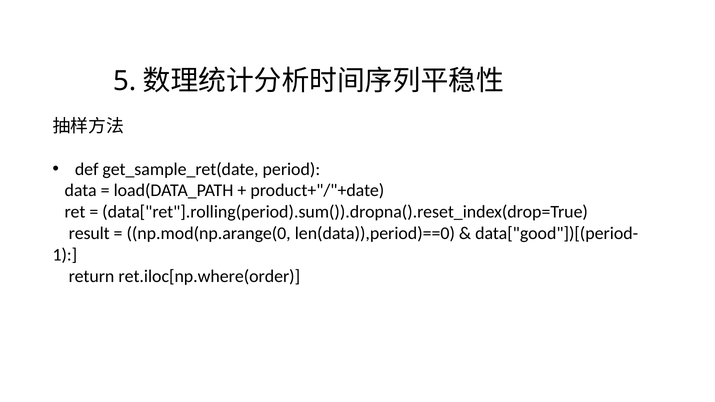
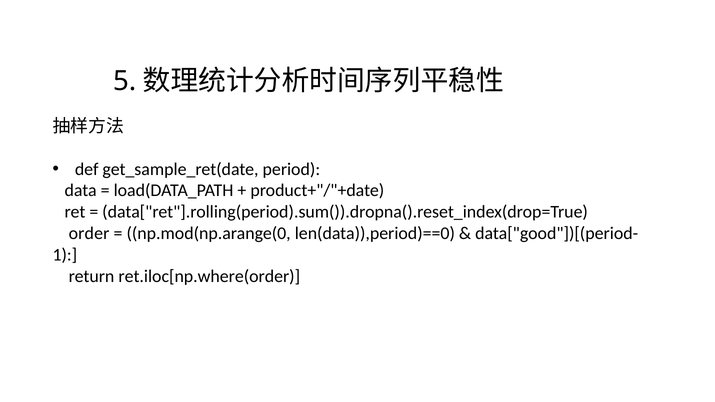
result: result -> order (89, 234)
